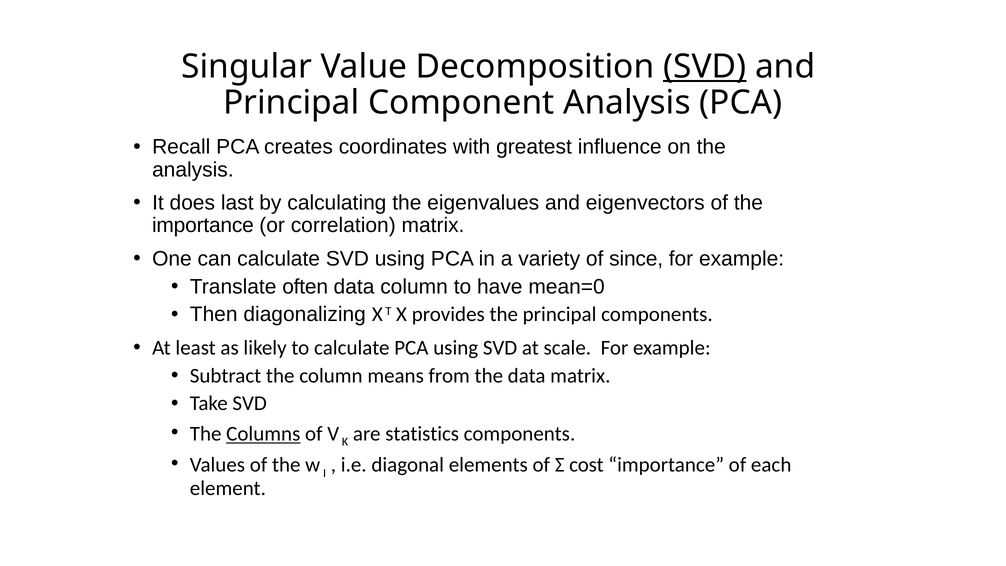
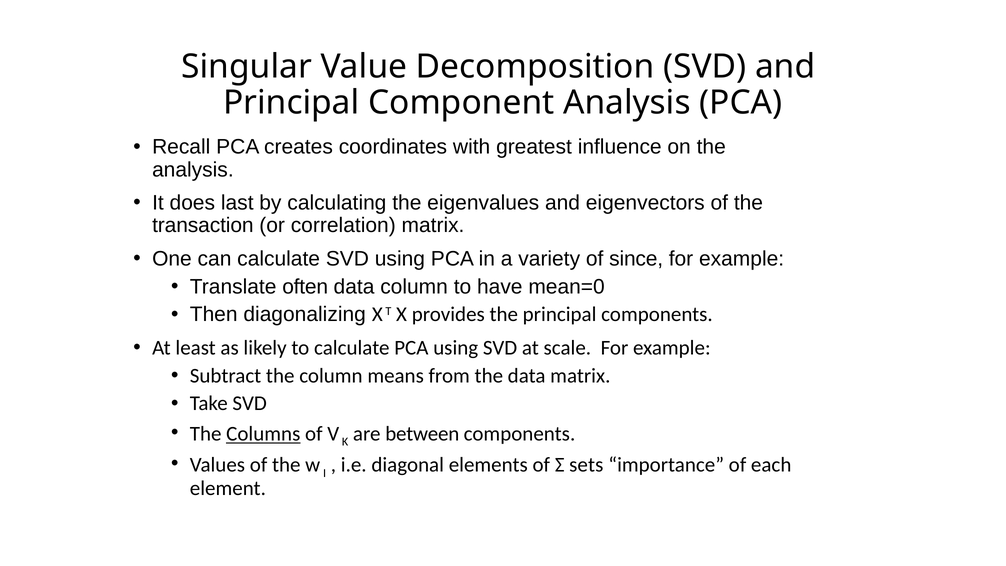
SVD underline: present -> none (705, 66)
importance: importance -> transaction (203, 226)
statistics: statistics -> between (422, 434)
cost: cost -> sets (586, 465)
